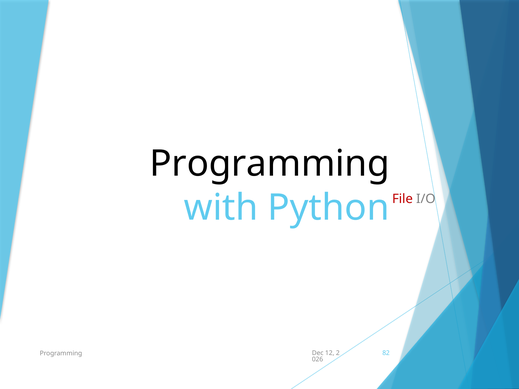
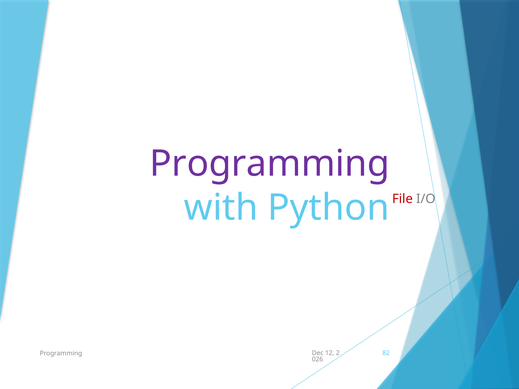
Programming colour: black -> purple (270, 164)
